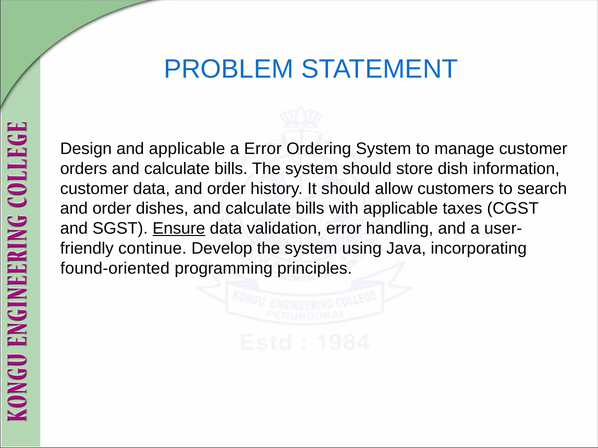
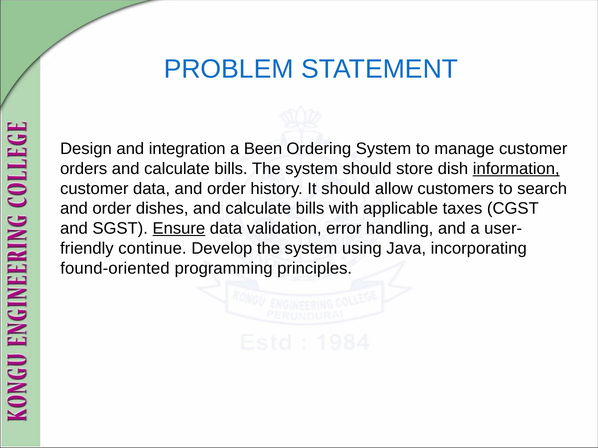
and applicable: applicable -> integration (187, 149)
a Error: Error -> Been (263, 149)
information underline: none -> present (516, 169)
